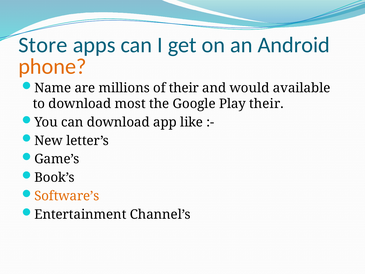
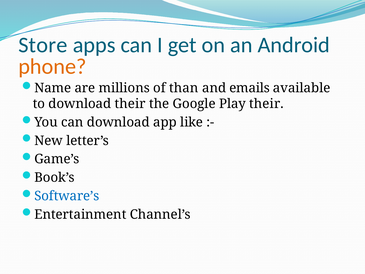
of their: their -> than (184, 88)
would: would -> emails (250, 88)
download most: most -> their (130, 104)
Software’s colour: orange -> blue (67, 196)
